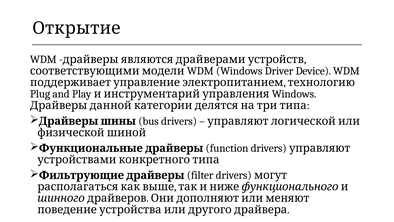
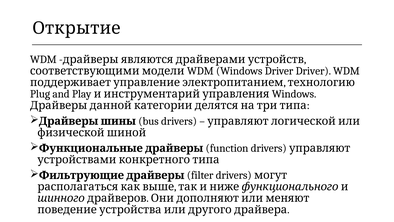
Driver Device: Device -> Driver (313, 71)
